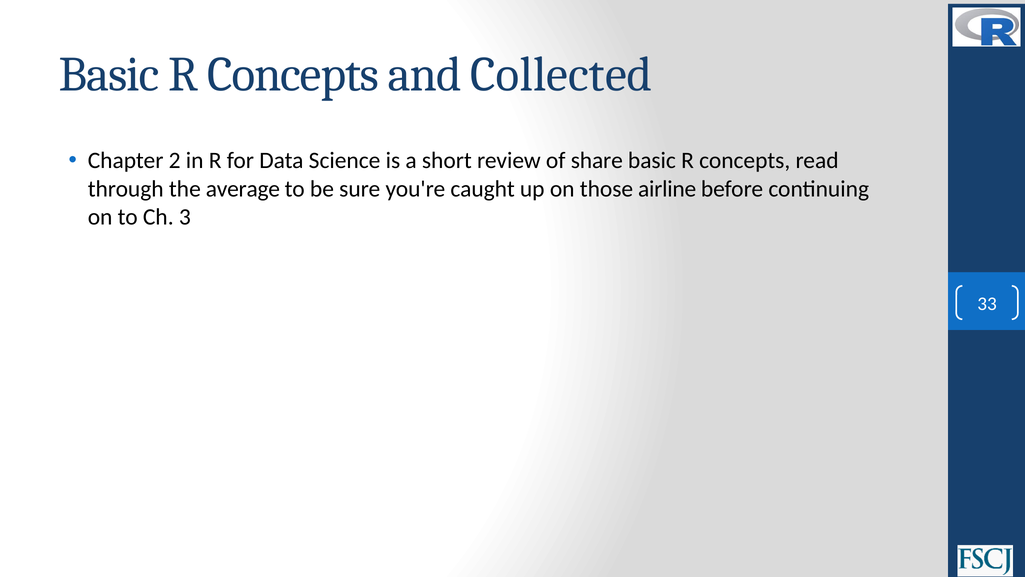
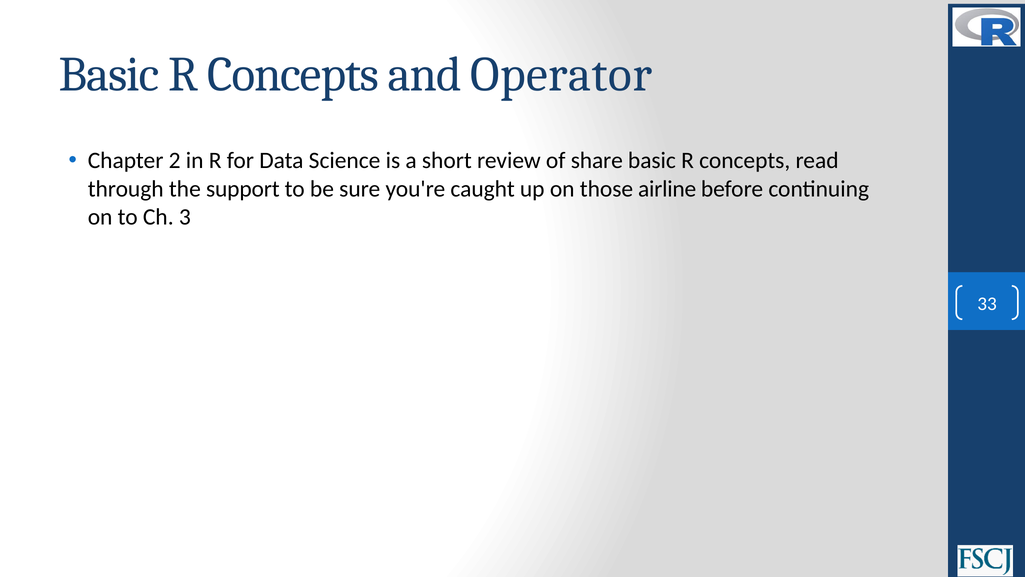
Collected: Collected -> Operator (561, 75)
average: average -> support (243, 189)
